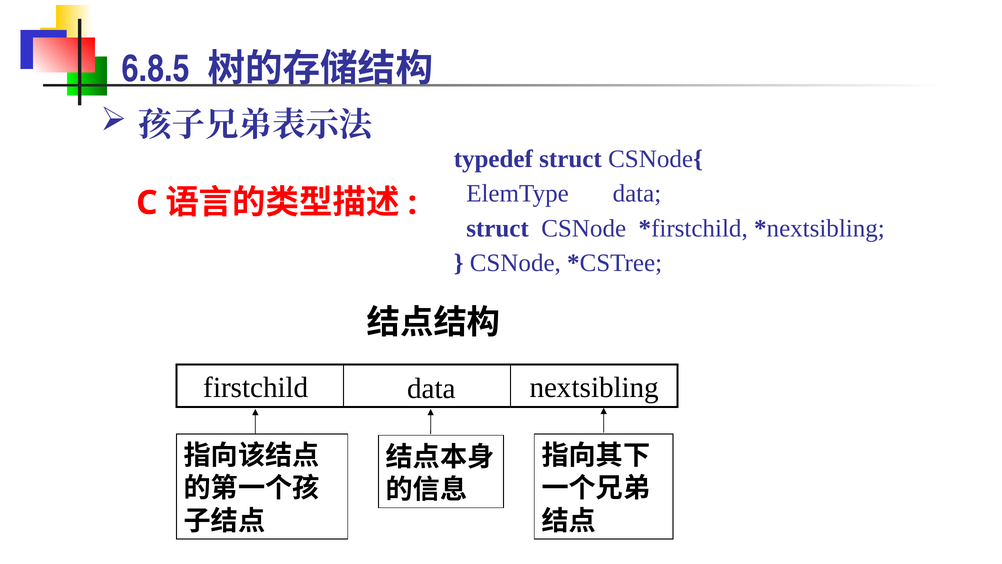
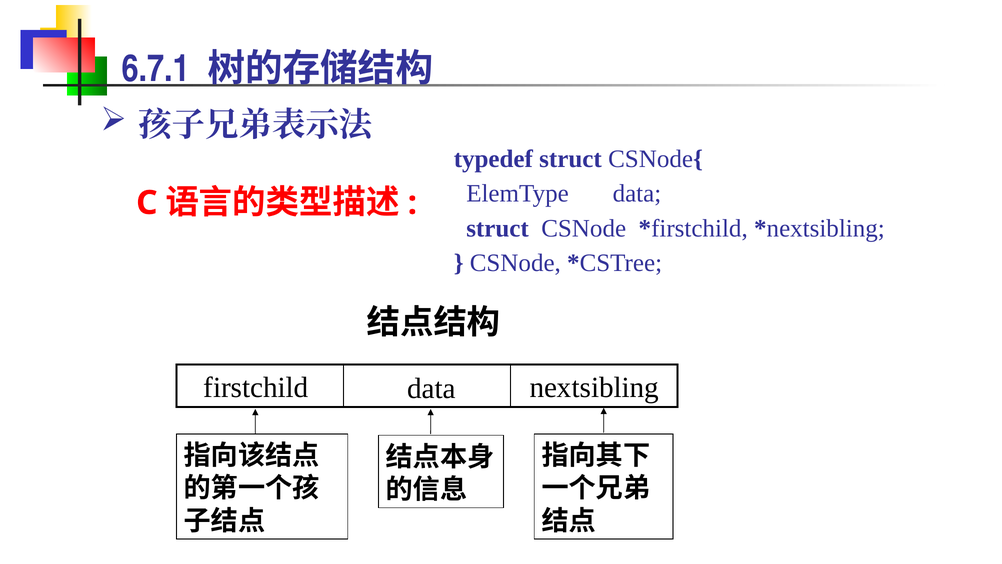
6.8.5: 6.8.5 -> 6.7.1 (156, 69)
